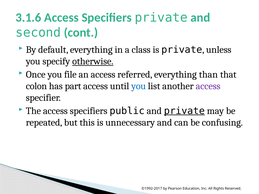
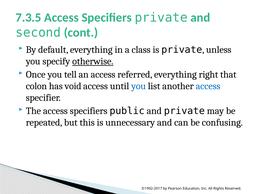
3.1.6: 3.1.6 -> 7.3.5 (28, 17)
file: file -> tell (70, 75)
than: than -> right (208, 75)
part: part -> void (73, 86)
access colour: purple -> blue (208, 86)
private underline: present -> none (184, 111)
